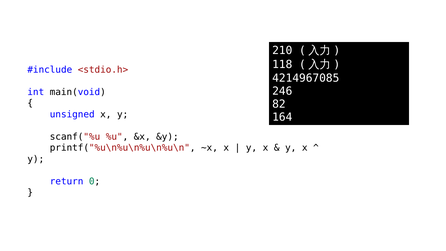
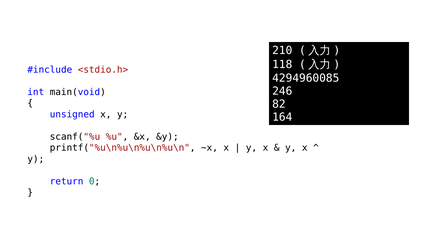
4214967085: 4214967085 -> 4294960085 (306, 78)
